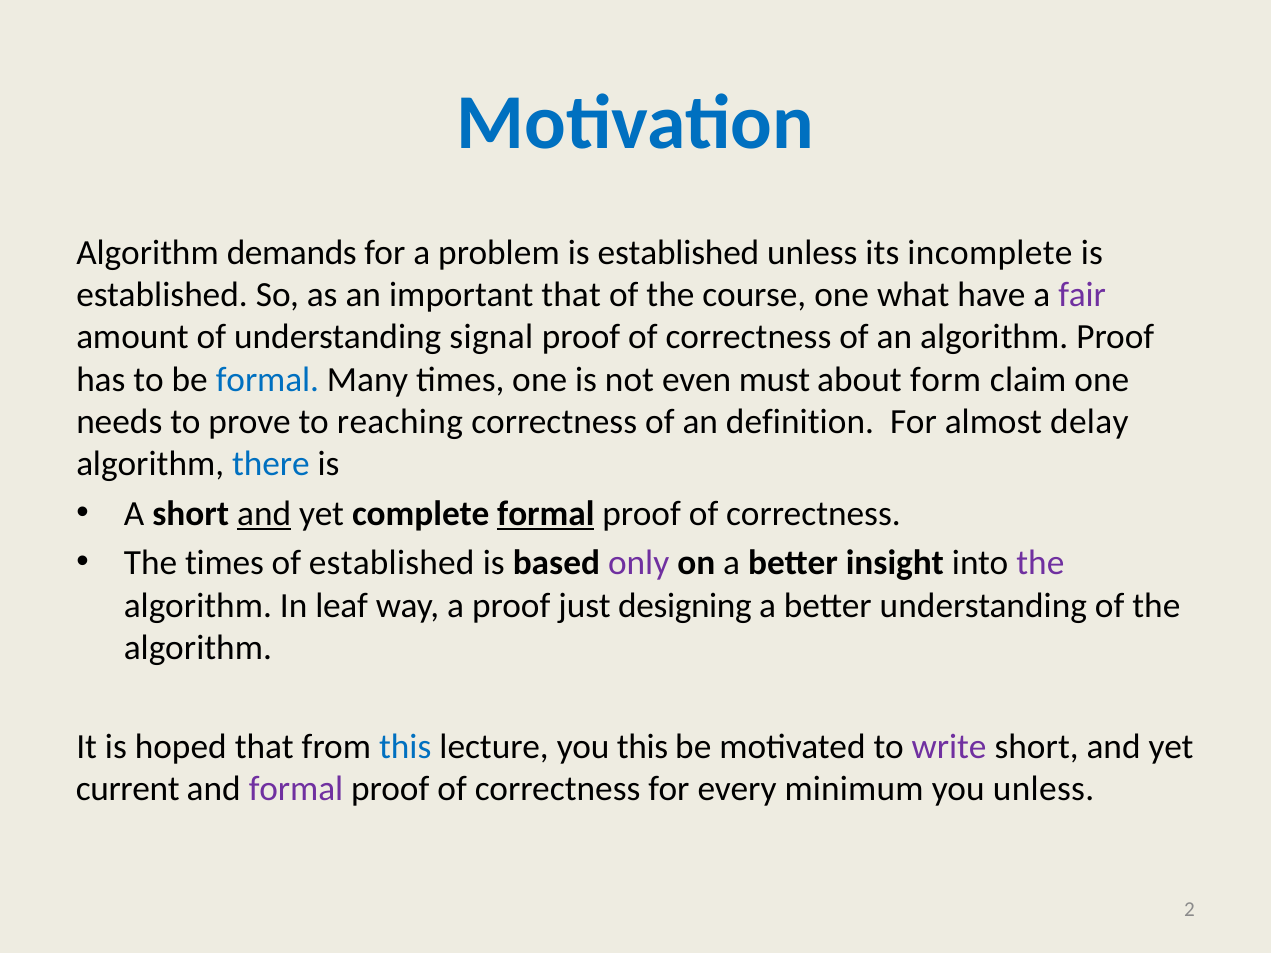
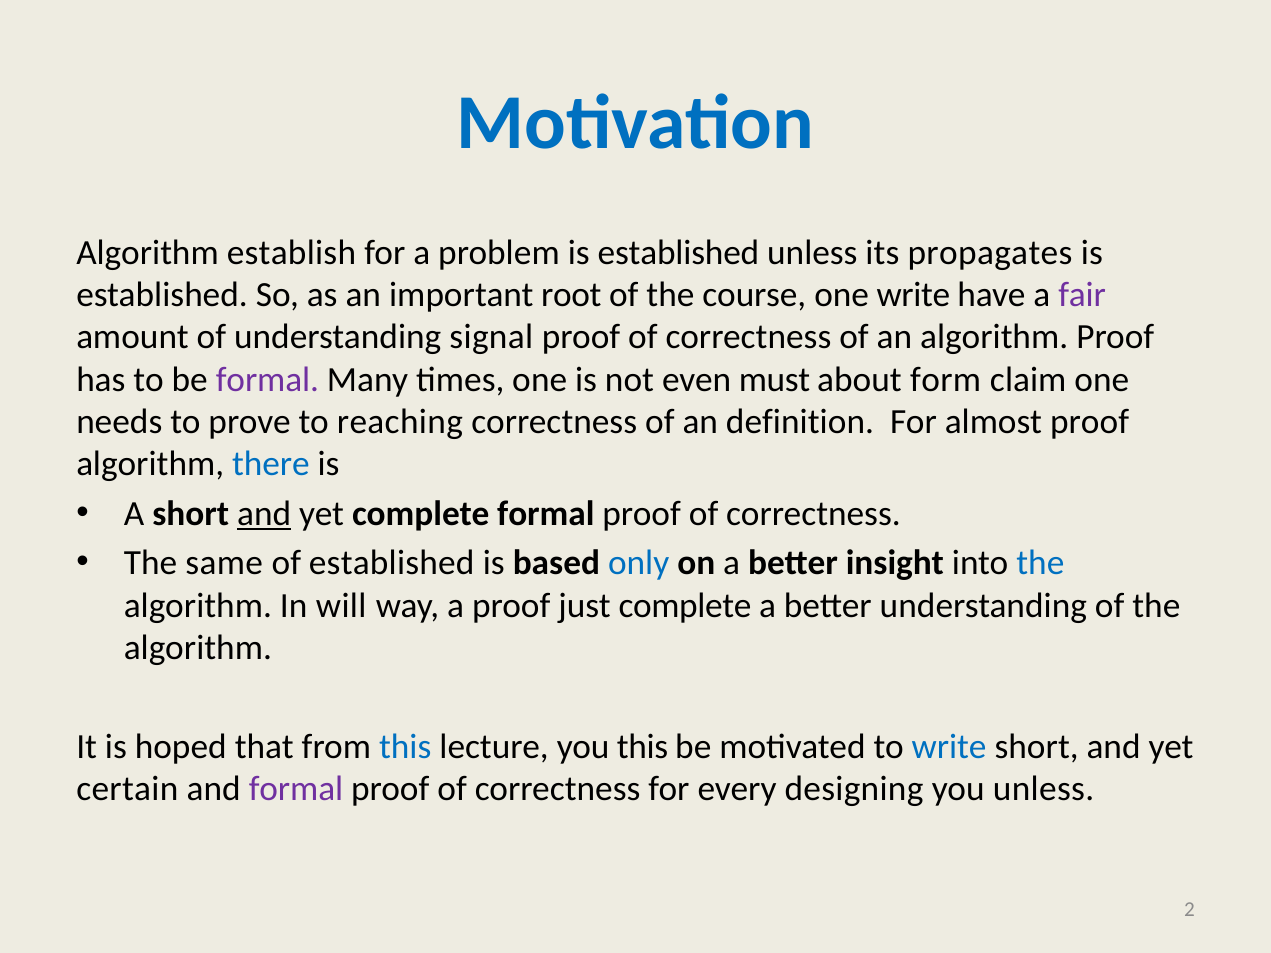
demands: demands -> establish (291, 252)
incomplete: incomplete -> propagates (990, 252)
important that: that -> root (571, 295)
one what: what -> write (913, 295)
formal colour: blue -> purple (267, 380)
almost delay: delay -> proof (1090, 422)
formal underline: present -> none (546, 514)
The times: times -> same (224, 563)
only colour: purple -> blue (639, 563)
the colour: purple -> blue (1040, 563)
leaf: leaf -> will (341, 606)
just designing: designing -> complete (685, 606)
write colour: purple -> blue (949, 747)
current: current -> certain (127, 789)
minimum: minimum -> designing (854, 789)
